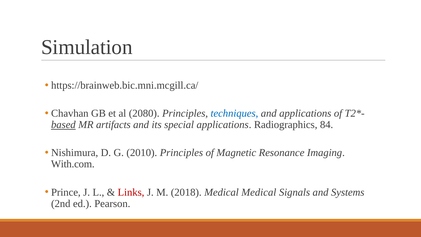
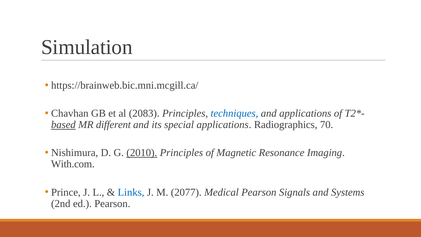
2080: 2080 -> 2083 (144, 113)
artifacts: artifacts -> different (113, 125)
84: 84 -> 70 (327, 125)
2010 underline: none -> present (142, 153)
Links colour: red -> blue (131, 192)
2018: 2018 -> 2077 (186, 192)
Medical Medical: Medical -> Pearson (259, 192)
